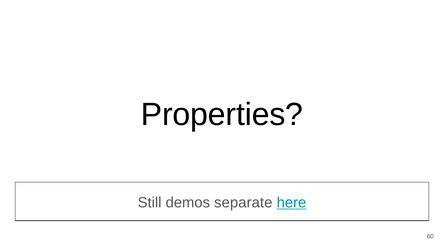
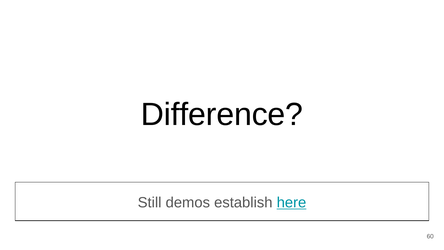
Properties: Properties -> Difference (222, 114)
separate: separate -> establish (243, 202)
